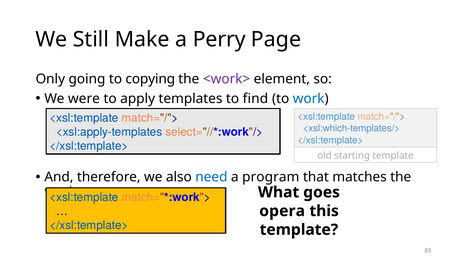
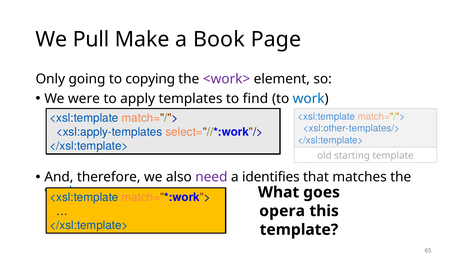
Still: Still -> Pull (91, 39)
Perry: Perry -> Book (219, 39)
<xsl:which-templates/>: <xsl:which-templates/> -> <xsl:other-templates/> (351, 128)
need colour: blue -> purple (211, 177)
program: program -> identifies (271, 177)
